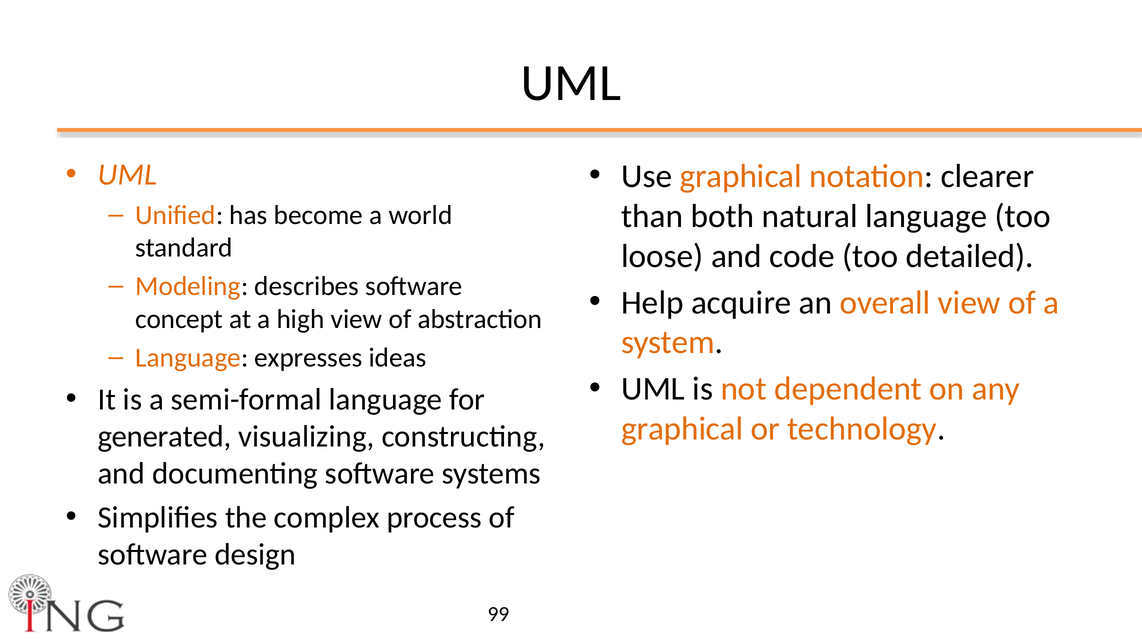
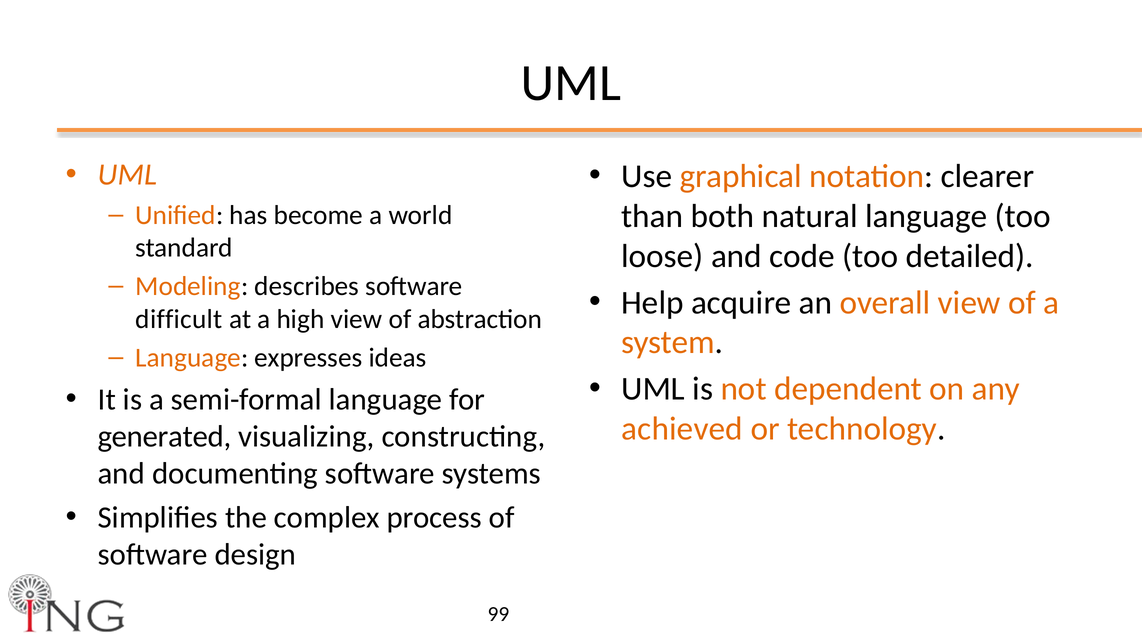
concept: concept -> difficult (179, 319)
graphical: graphical -> achieved (682, 429)
